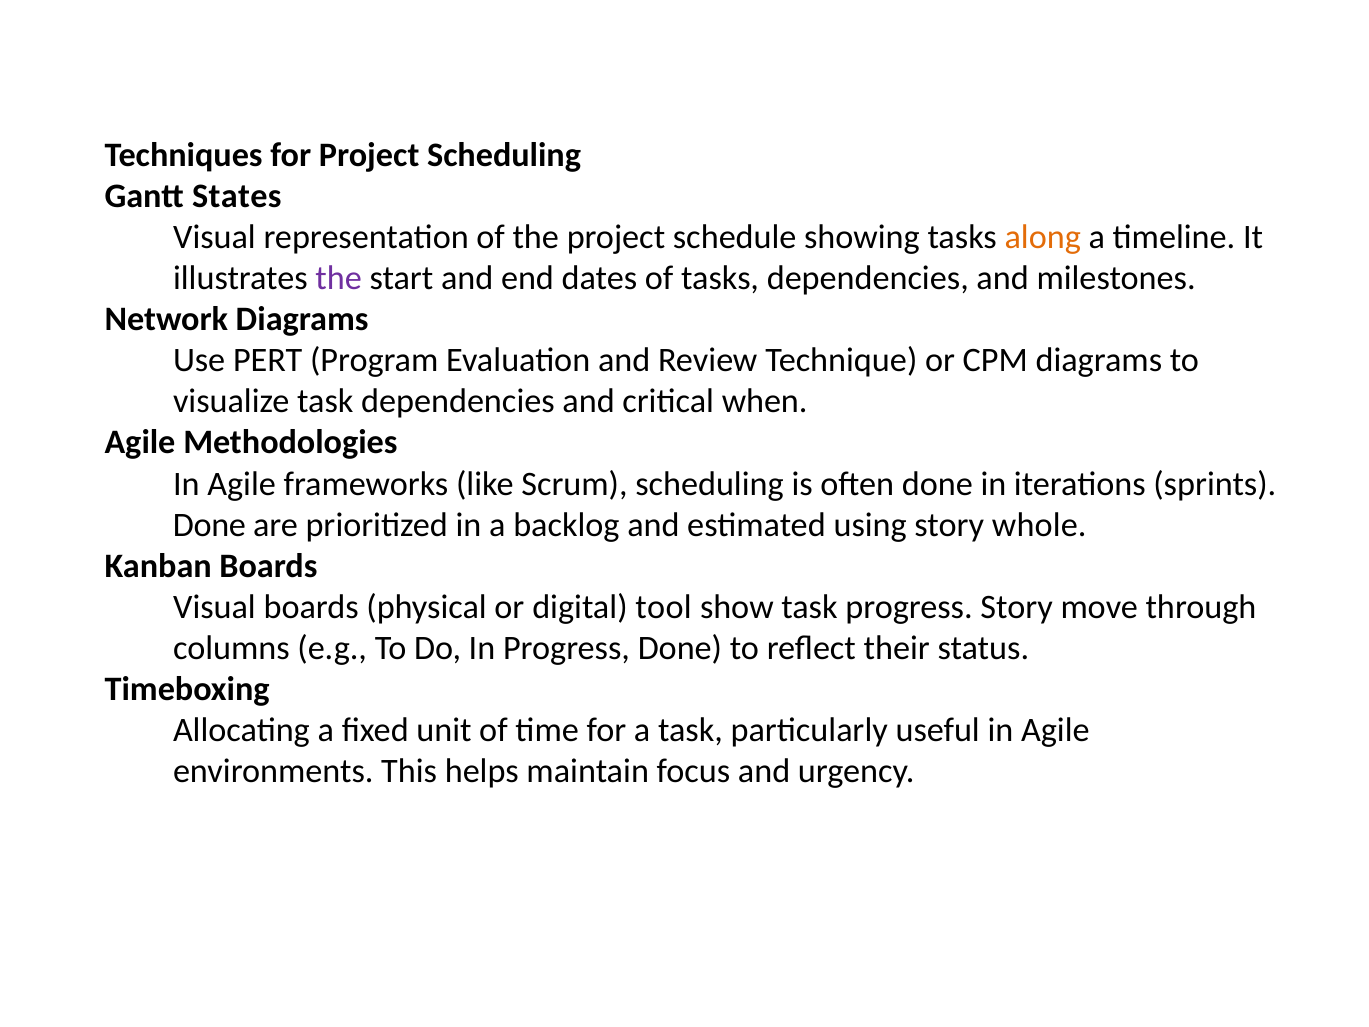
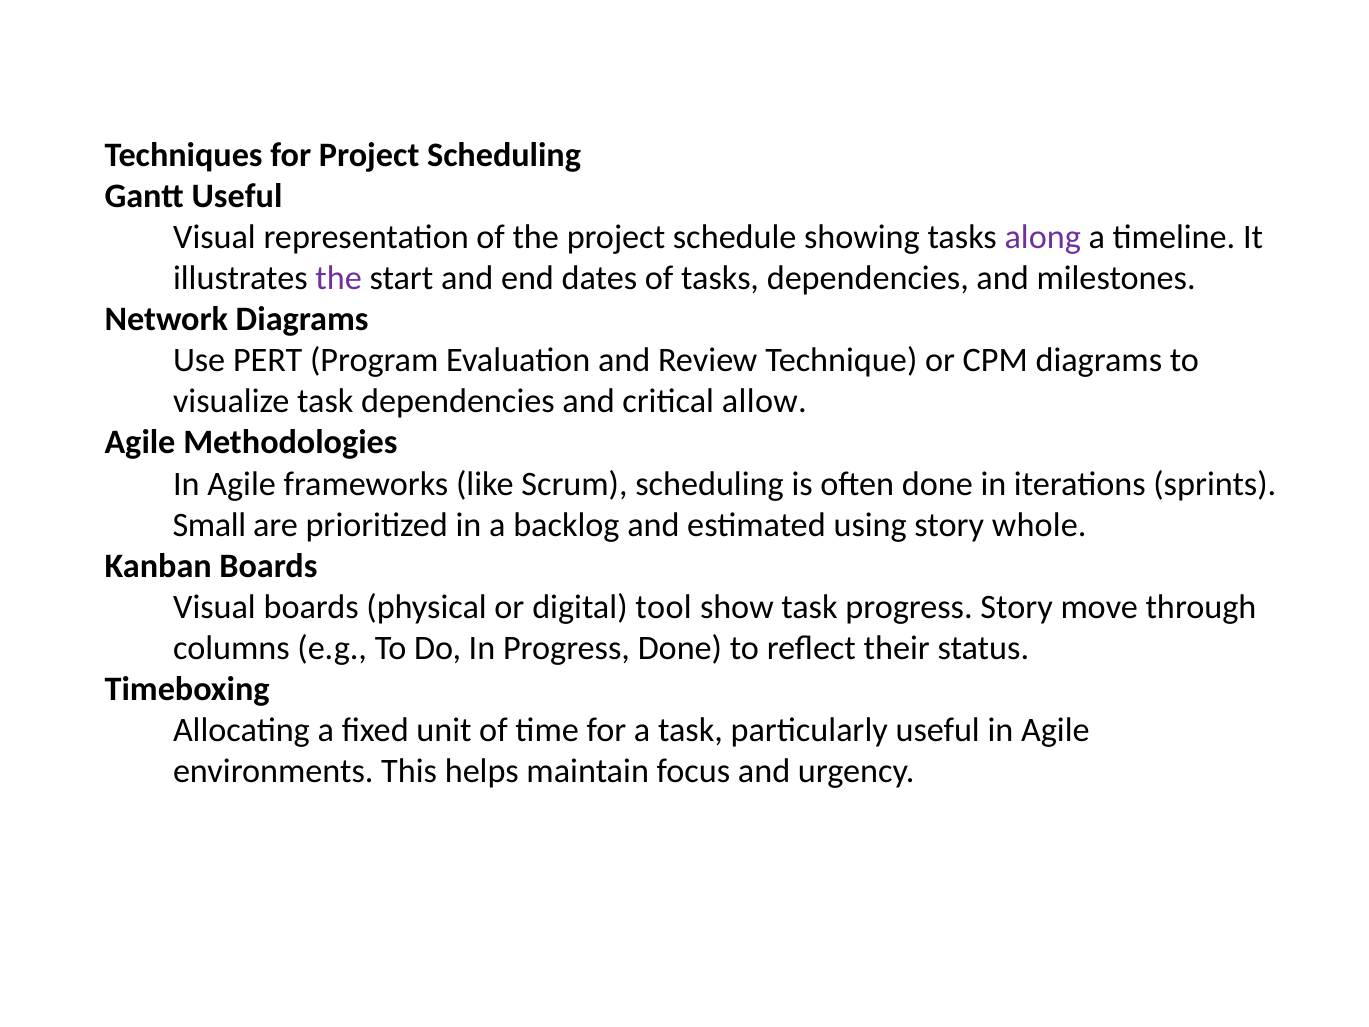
Gantt States: States -> Useful (237, 196)
along colour: orange -> purple (1043, 237)
when: when -> allow (764, 402)
Done: Done -> Small (209, 525)
